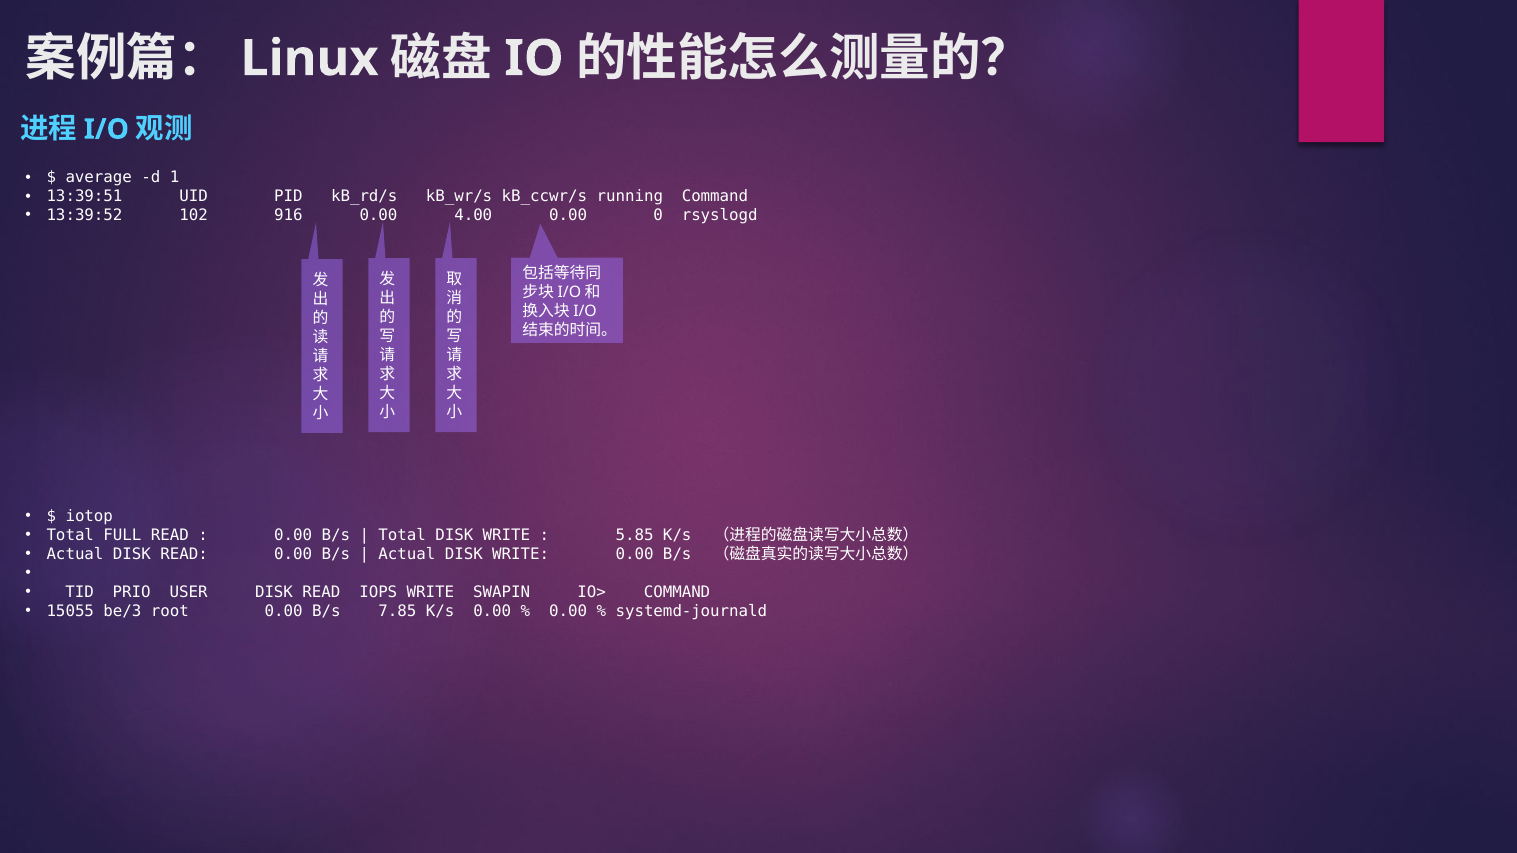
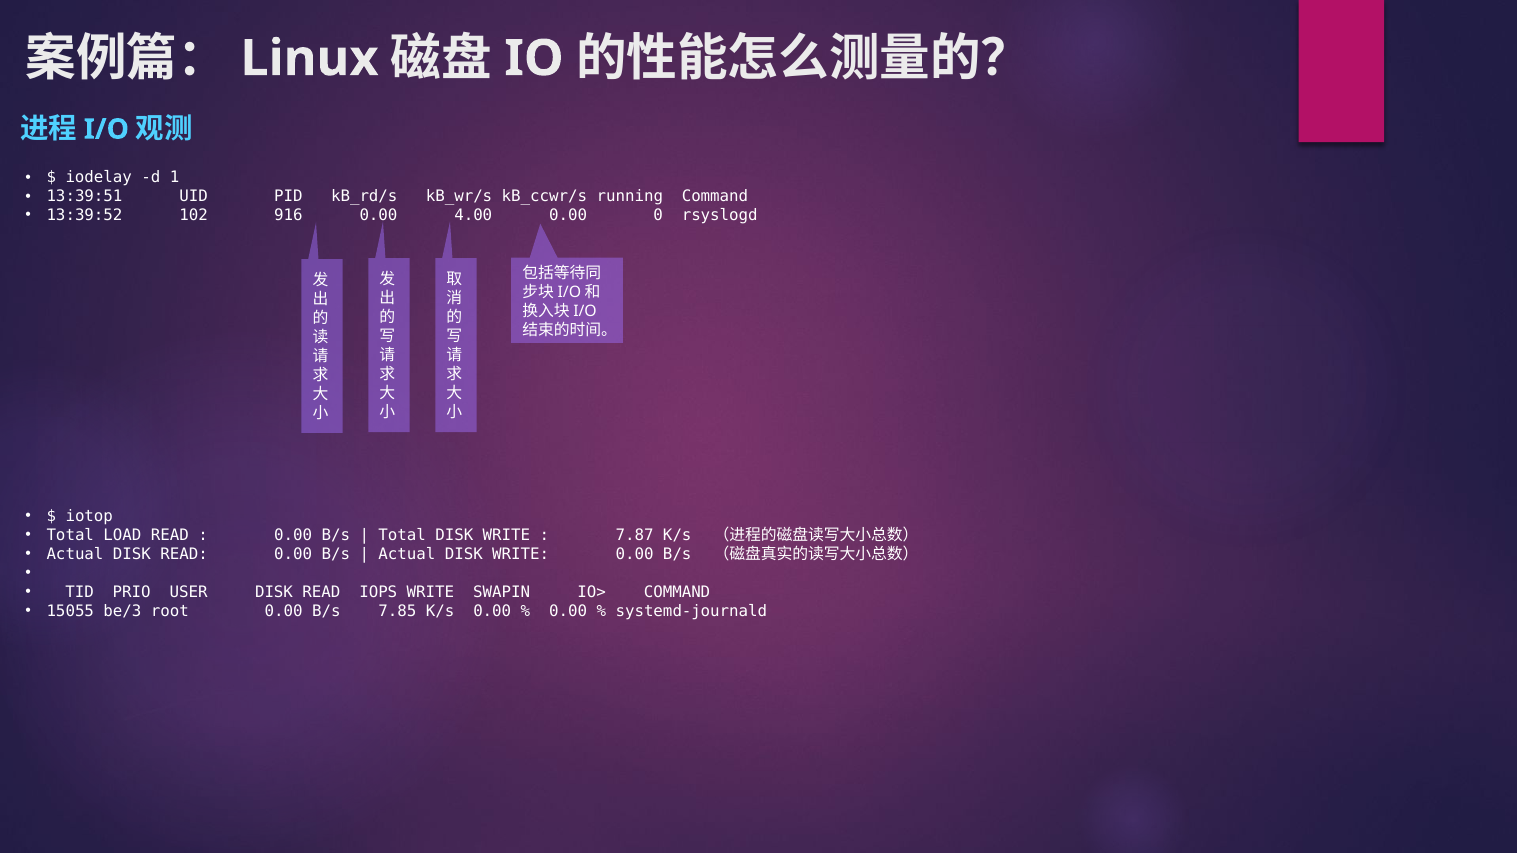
average: average -> iodelay (99, 178)
FULL: FULL -> LOAD (122, 536)
5.85: 5.85 -> 7.87 (635, 536)
